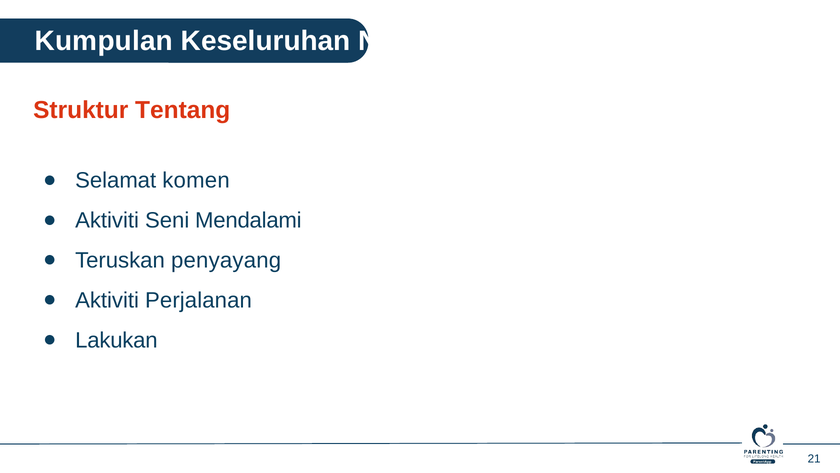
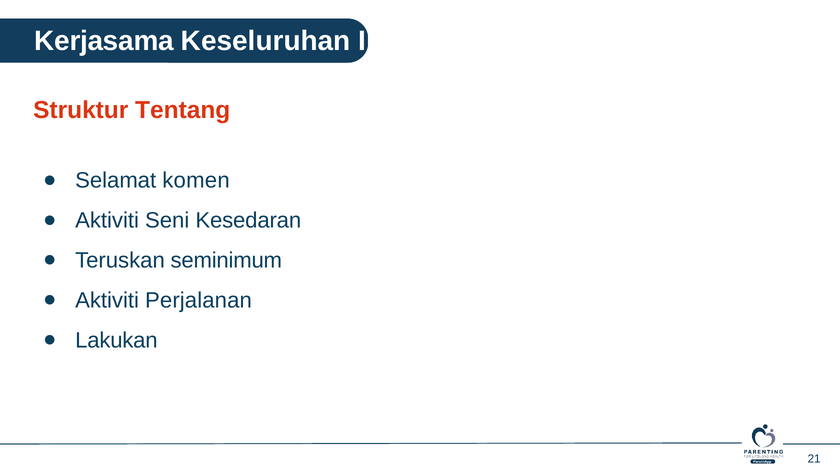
Kumpulan: Kumpulan -> Kerjasama (104, 41)
Nilai: Nilai -> Imej (387, 41)
Mendalami: Mendalami -> Kesedaran (248, 220)
penyayang: penyayang -> seminimum (226, 260)
